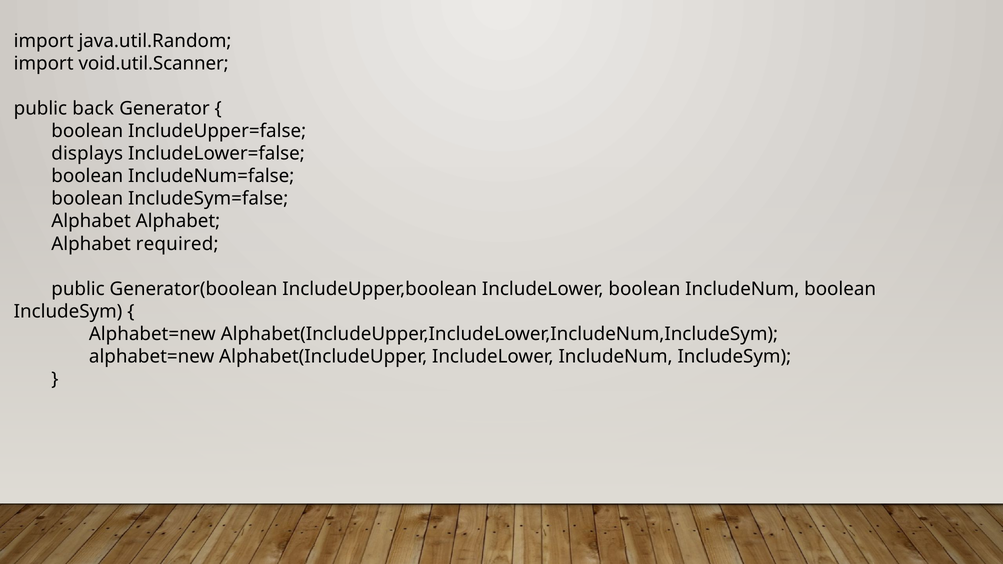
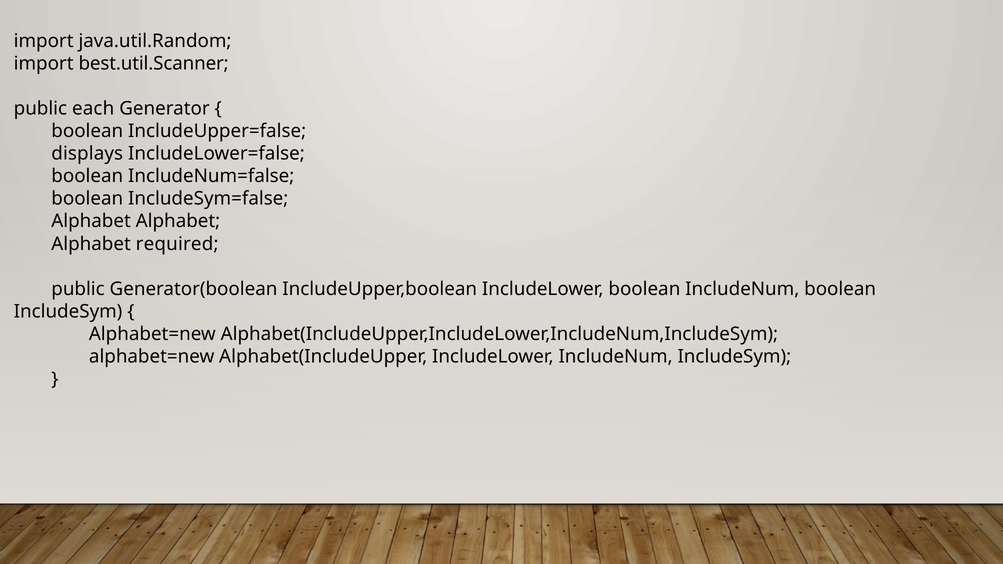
void.util.Scanner: void.util.Scanner -> best.util.Scanner (154, 63)
back: back -> each (93, 109)
